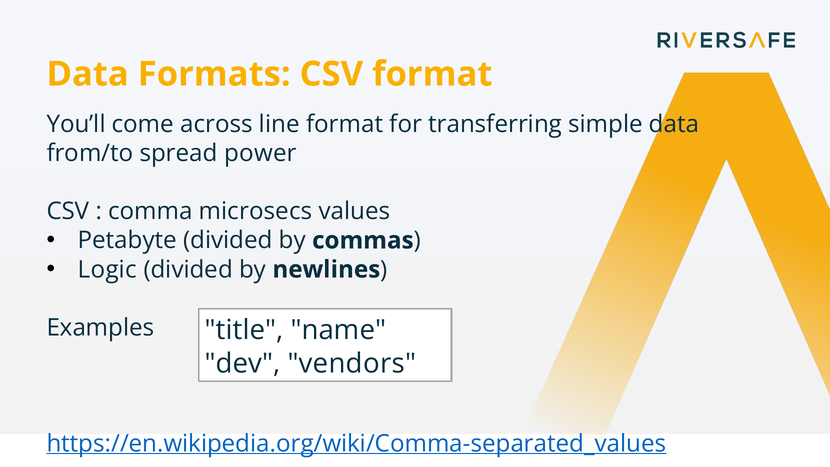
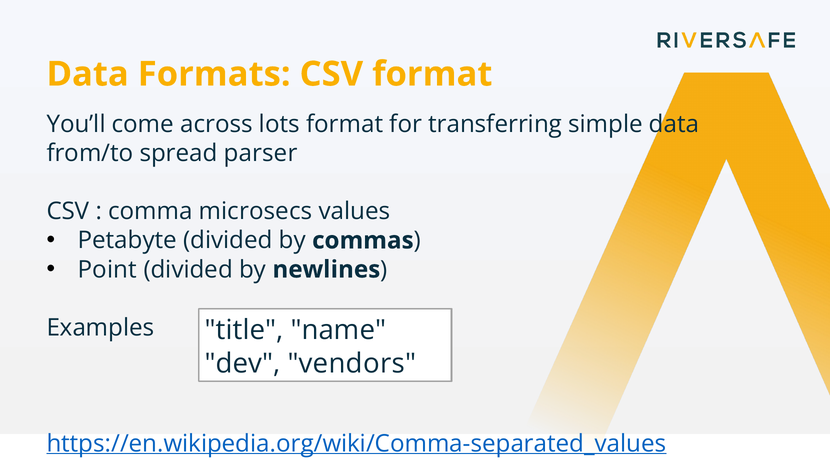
line: line -> lots (279, 124)
power: power -> parser (261, 153)
Logic: Logic -> Point (107, 269)
